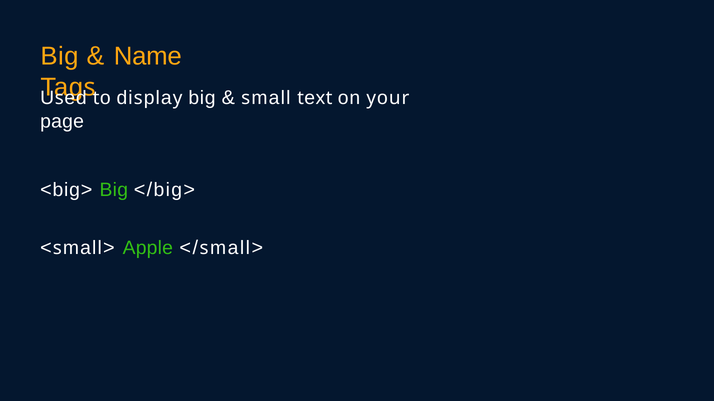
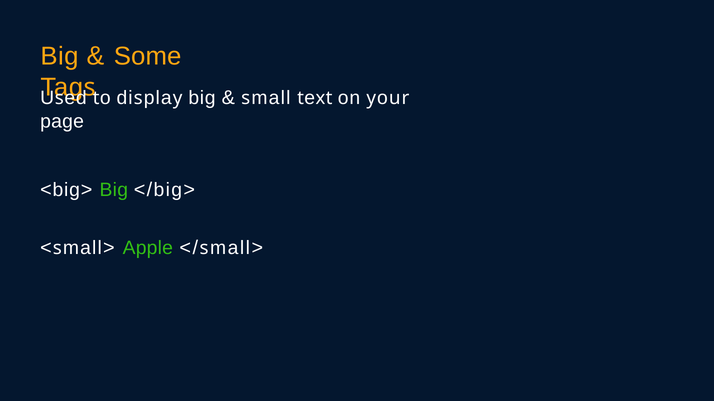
Name: Name -> Some (148, 56)
